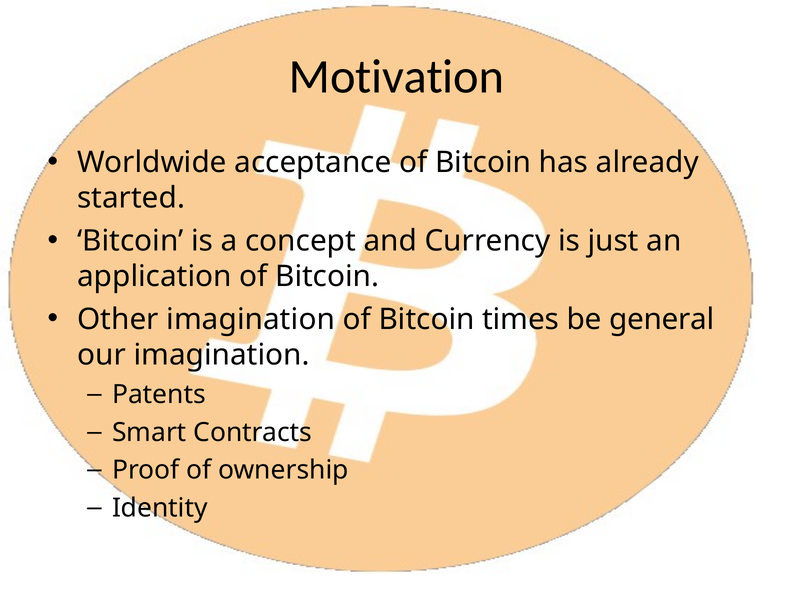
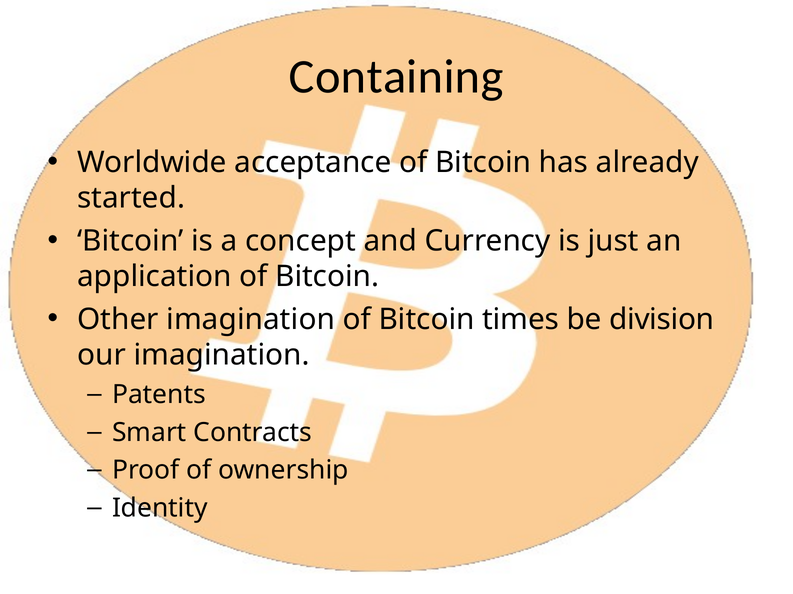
Motivation: Motivation -> Containing (396, 77)
general: general -> division (662, 320)
